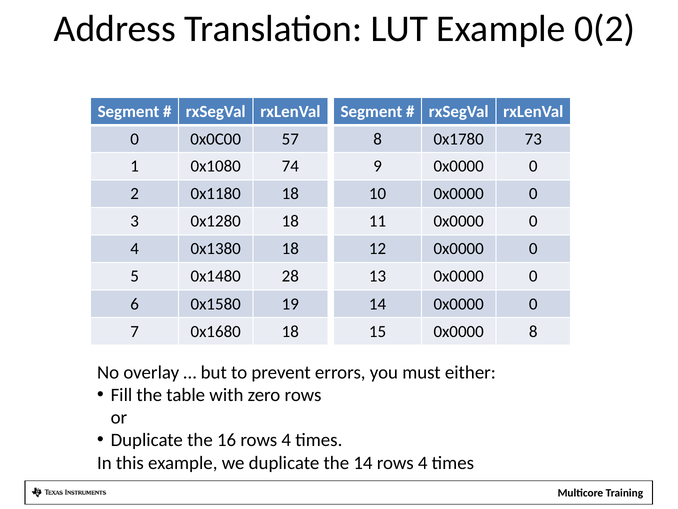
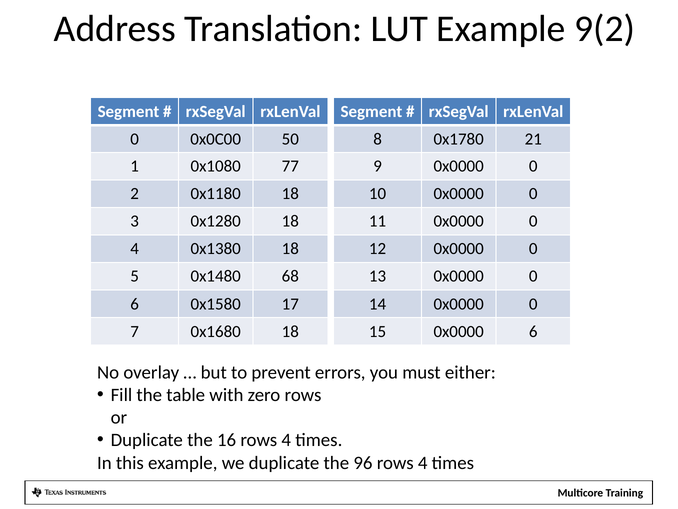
0(2: 0(2 -> 9(2 (605, 29)
57: 57 -> 50 (290, 139)
73: 73 -> 21 (533, 139)
74: 74 -> 77 (290, 166)
28: 28 -> 68 (290, 276)
19: 19 -> 17 (290, 304)
0x0000 8: 8 -> 6 (533, 331)
the 14: 14 -> 96 (363, 462)
